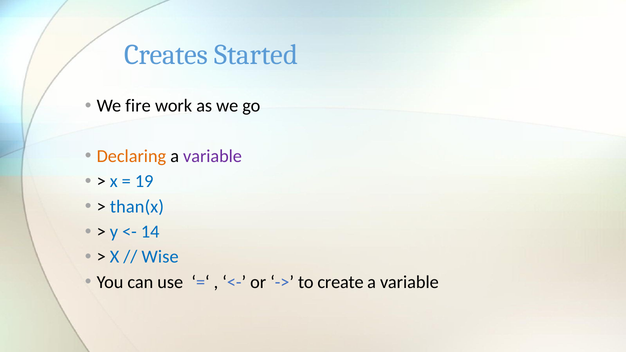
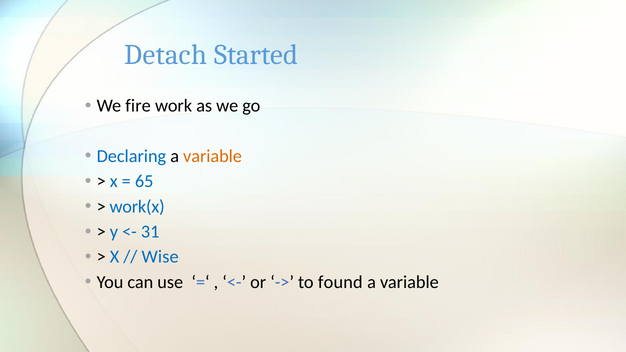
Creates: Creates -> Detach (166, 55)
Declaring colour: orange -> blue (131, 156)
variable colour: purple -> orange (213, 156)
19: 19 -> 65 (144, 181)
than(x: than(x -> work(x (137, 207)
14: 14 -> 31 (150, 232)
create: create -> found (340, 282)
